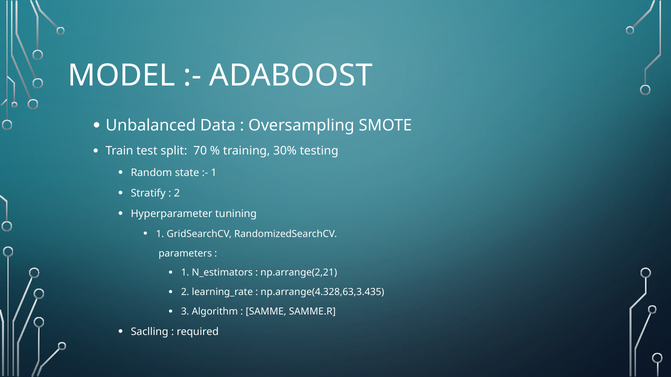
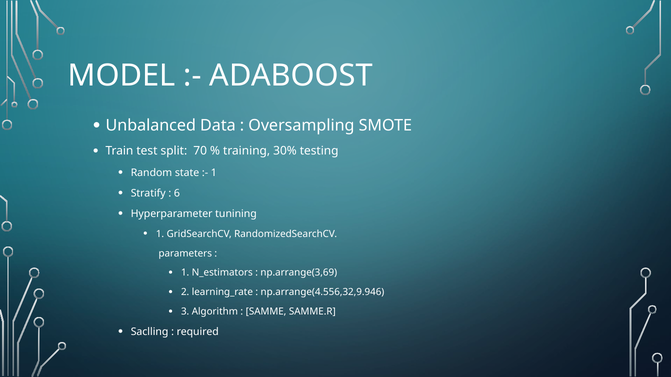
2: 2 -> 6 (177, 193)
np.arrange(2,21: np.arrange(2,21 -> np.arrange(3,69 (299, 273)
np.arrange(4.328,63,3.435: np.arrange(4.328,63,3.435 -> np.arrange(4.556,32,9.946 (322, 293)
